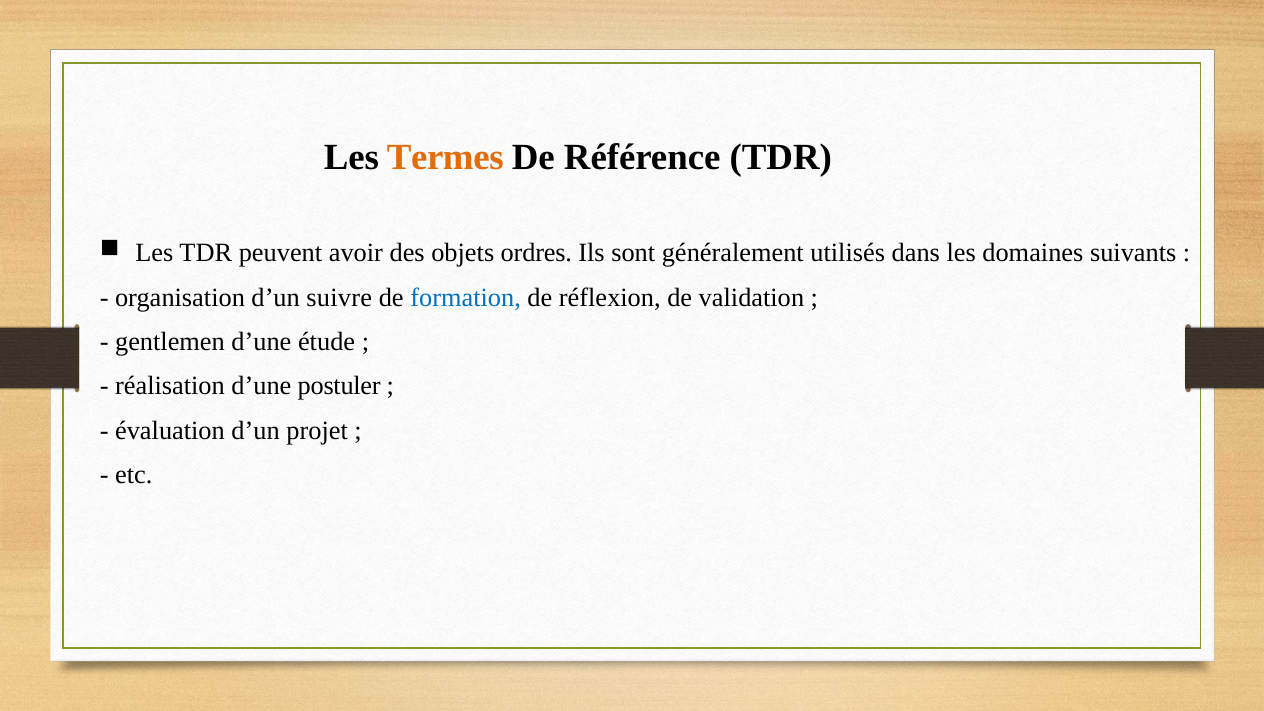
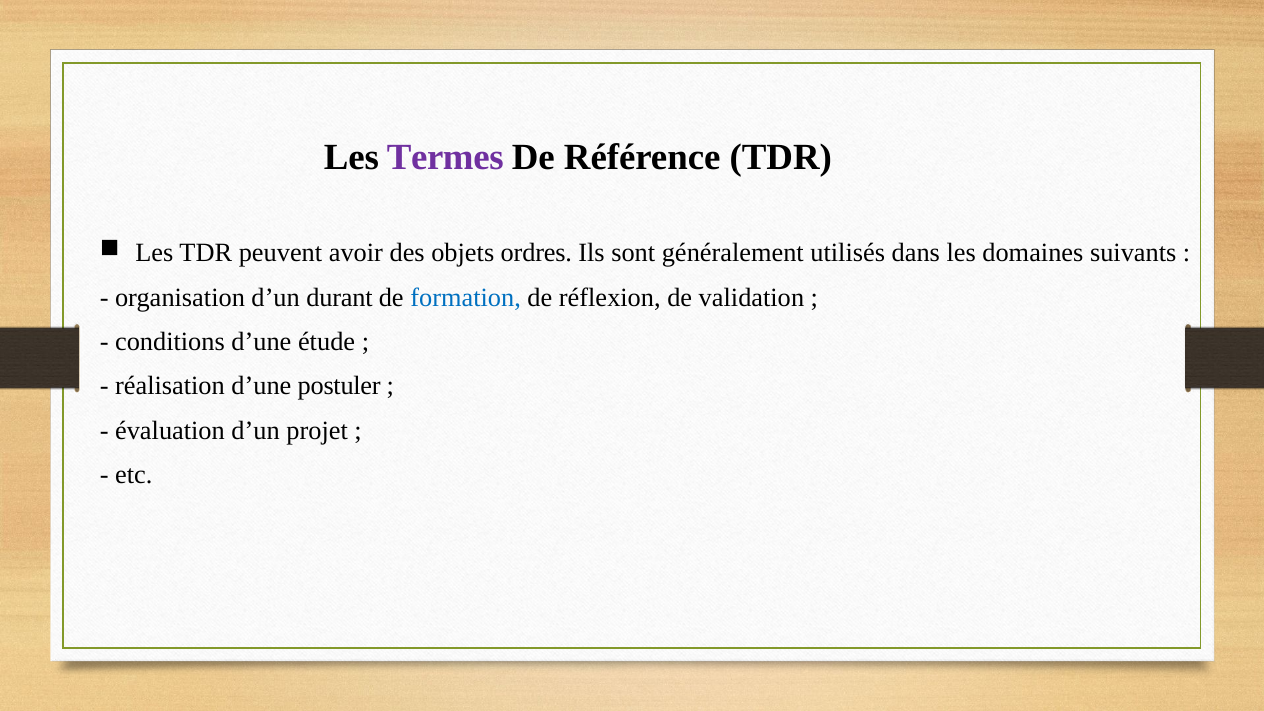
Termes colour: orange -> purple (445, 157)
suivre: suivre -> durant (340, 297)
gentlemen: gentlemen -> conditions (170, 342)
